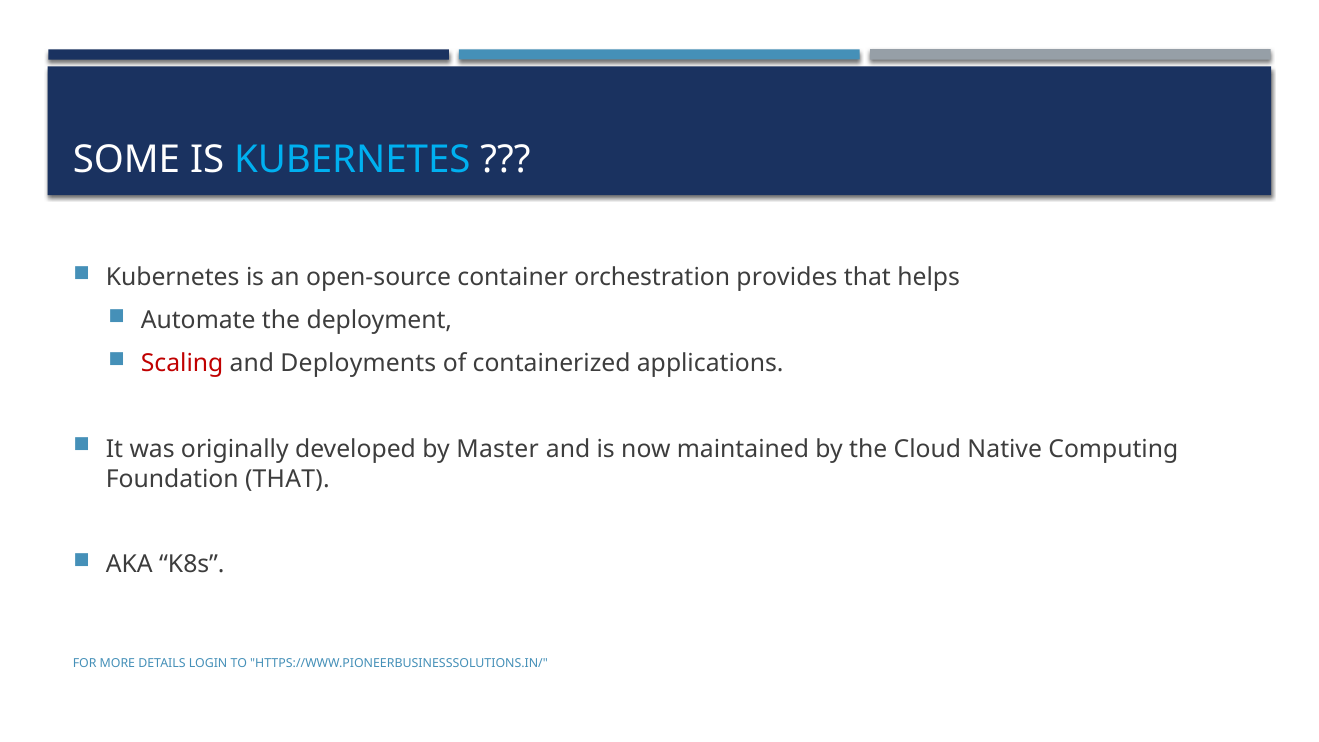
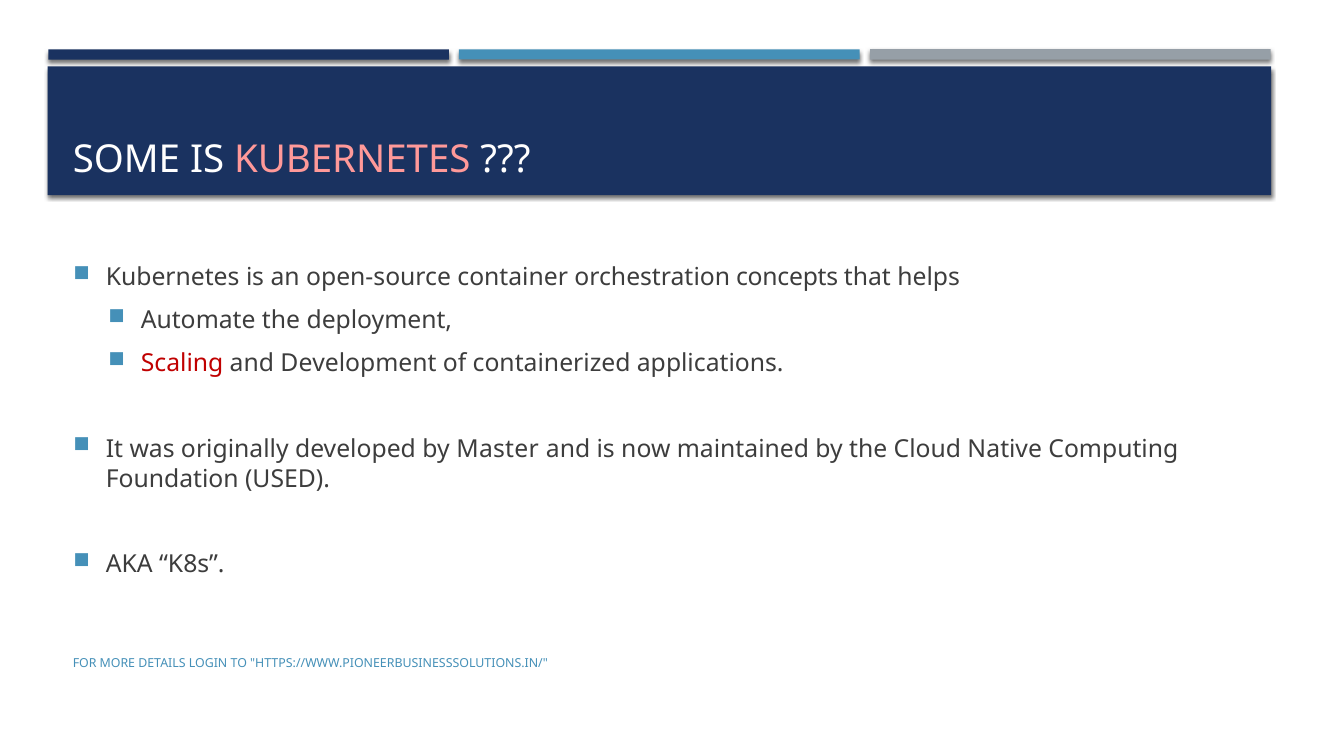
KUBERNETES colour: light blue -> pink (352, 160)
provides: provides -> concepts (787, 278)
Deployments: Deployments -> Development (358, 363)
Foundation THAT: THAT -> USED (287, 479)
